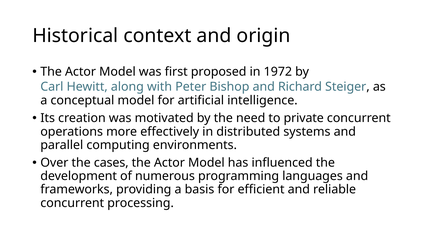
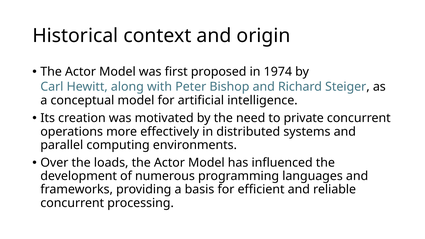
1972: 1972 -> 1974 (278, 72)
cases: cases -> loads (111, 163)
